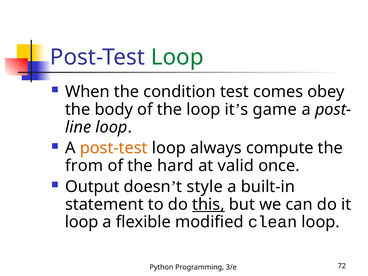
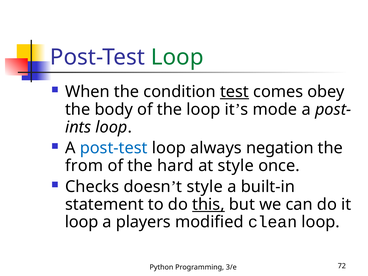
test underline: none -> present (234, 92)
game: game -> mode (275, 109)
line: line -> ints (78, 127)
post-test colour: orange -> blue (114, 148)
compute: compute -> negation (280, 148)
at valid: valid -> style (236, 166)
Output: Output -> Checks (92, 187)
flexible: flexible -> players (143, 222)
